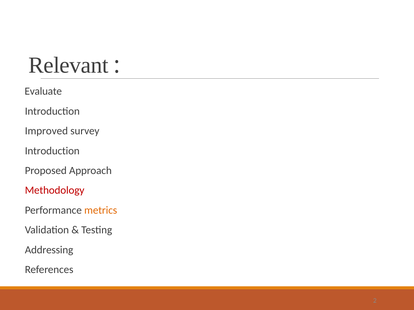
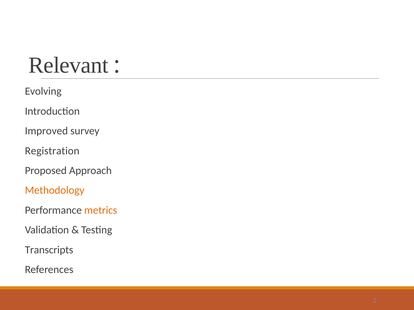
Evaluate: Evaluate -> Evolving (43, 91)
Introduction: Introduction -> Registration (52, 151)
Methodology colour: red -> orange (55, 191)
Addressing: Addressing -> Transcripts (49, 250)
